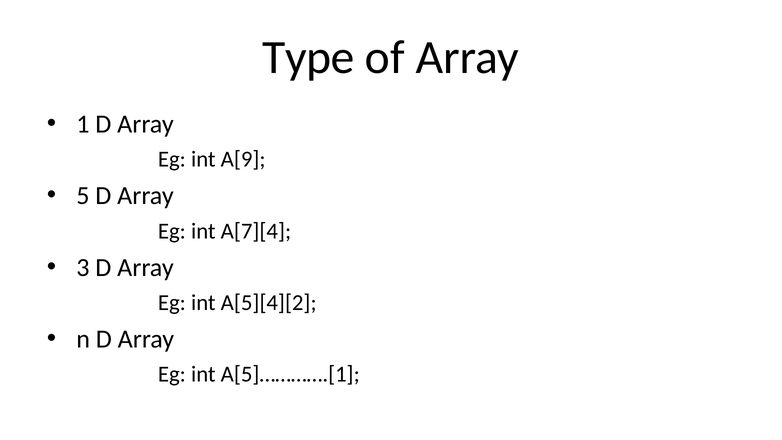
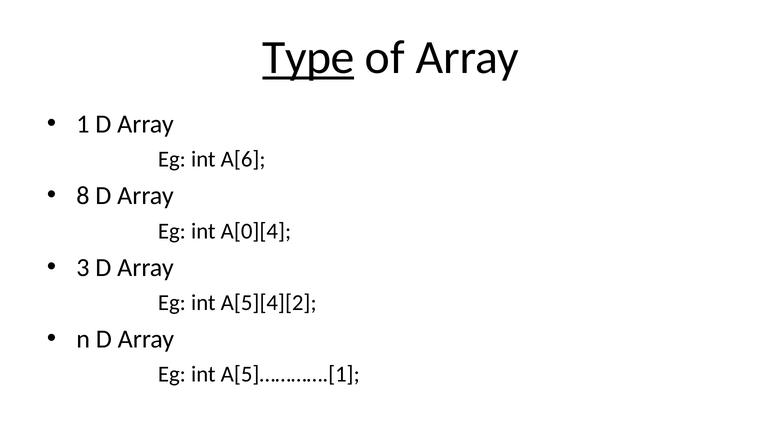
Type underline: none -> present (309, 58)
A[9: A[9 -> A[6 (243, 159)
5: 5 -> 8 (83, 196)
A[7][4: A[7][4 -> A[0][4 (256, 231)
